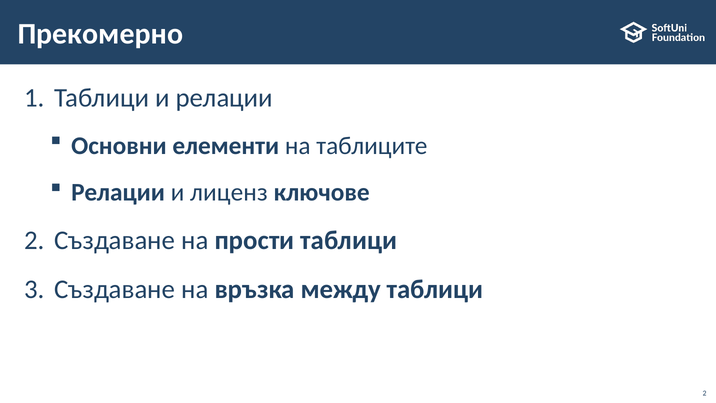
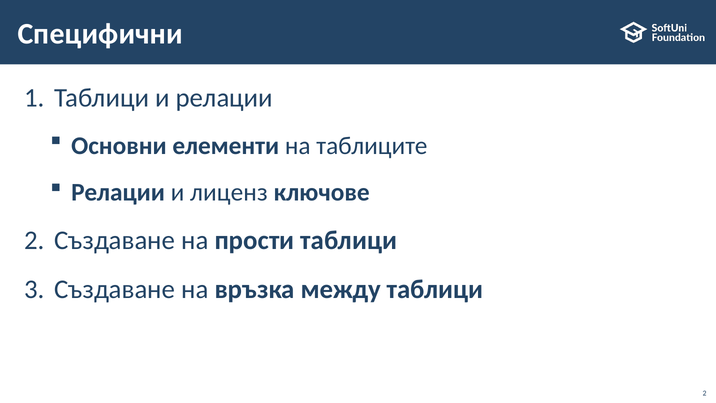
Прекомерно: Прекомерно -> Специфични (100, 34)
